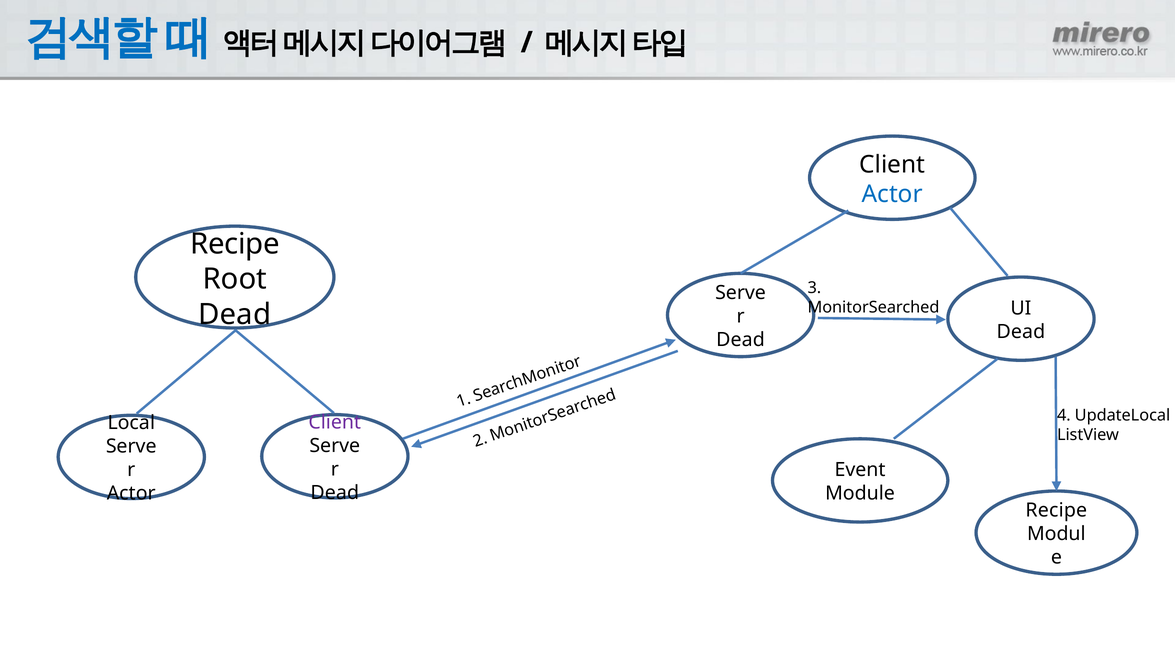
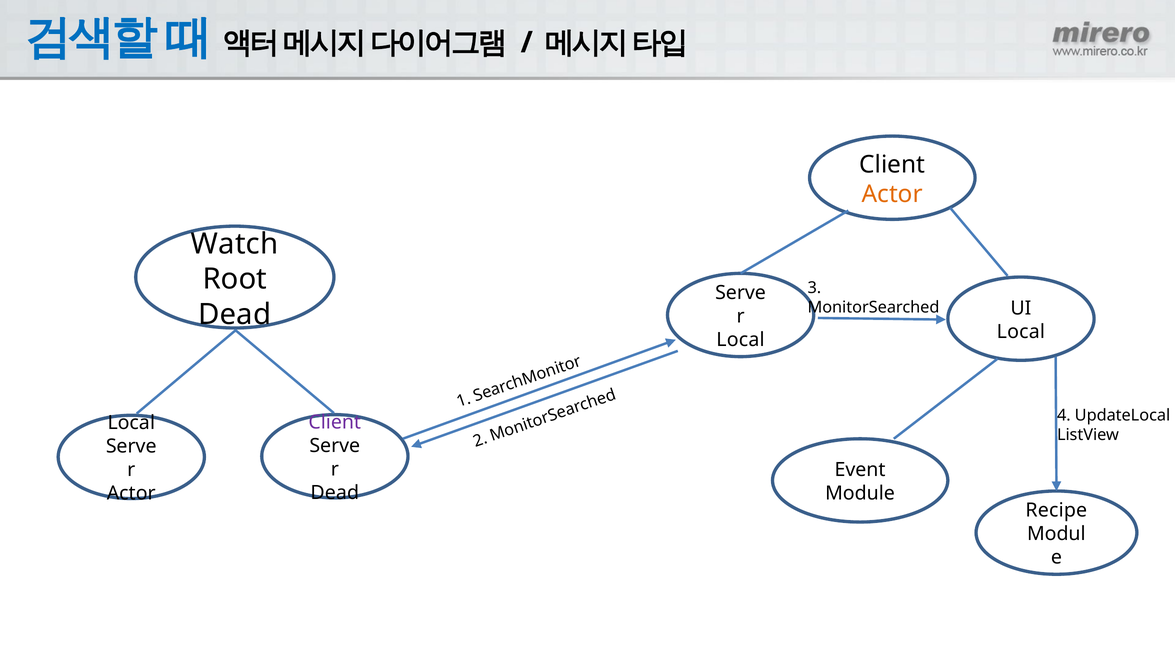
Actor colour: blue -> orange (892, 194)
Recipe: Recipe -> Watch (235, 244)
Dead: Dead -> Local (1021, 332)
Dead: Dead -> Local (740, 340)
